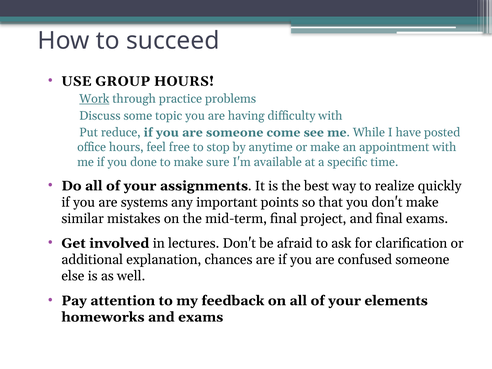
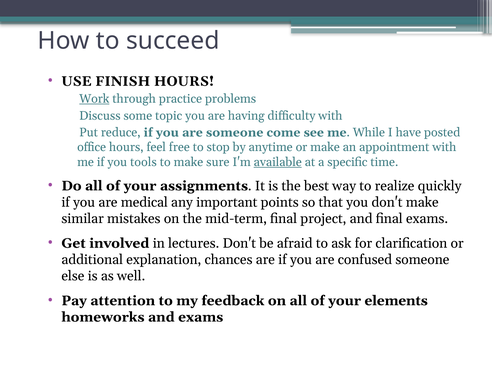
GROUP: GROUP -> FINISH (123, 81)
done: done -> tools (143, 162)
available underline: none -> present (278, 162)
systems: systems -> medical (144, 202)
